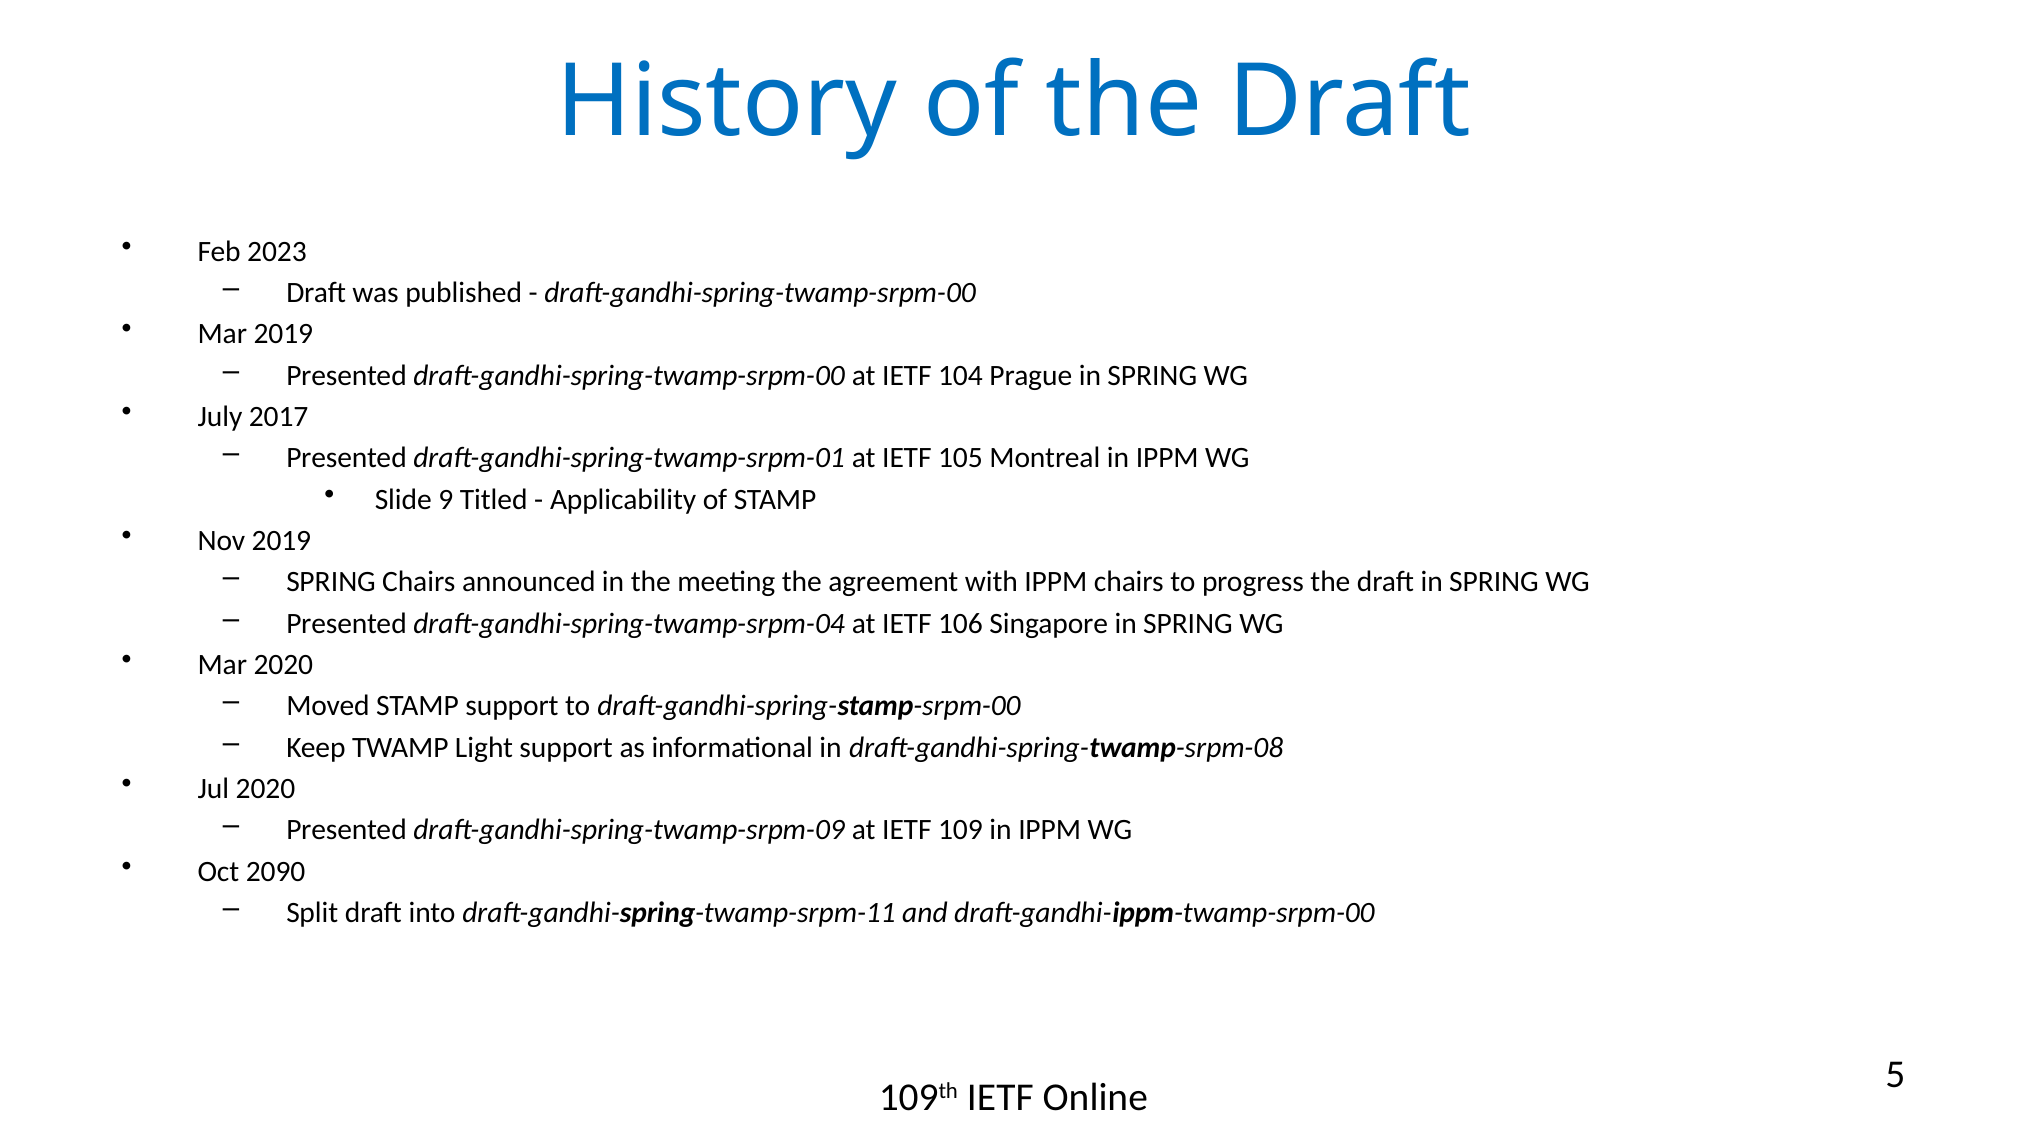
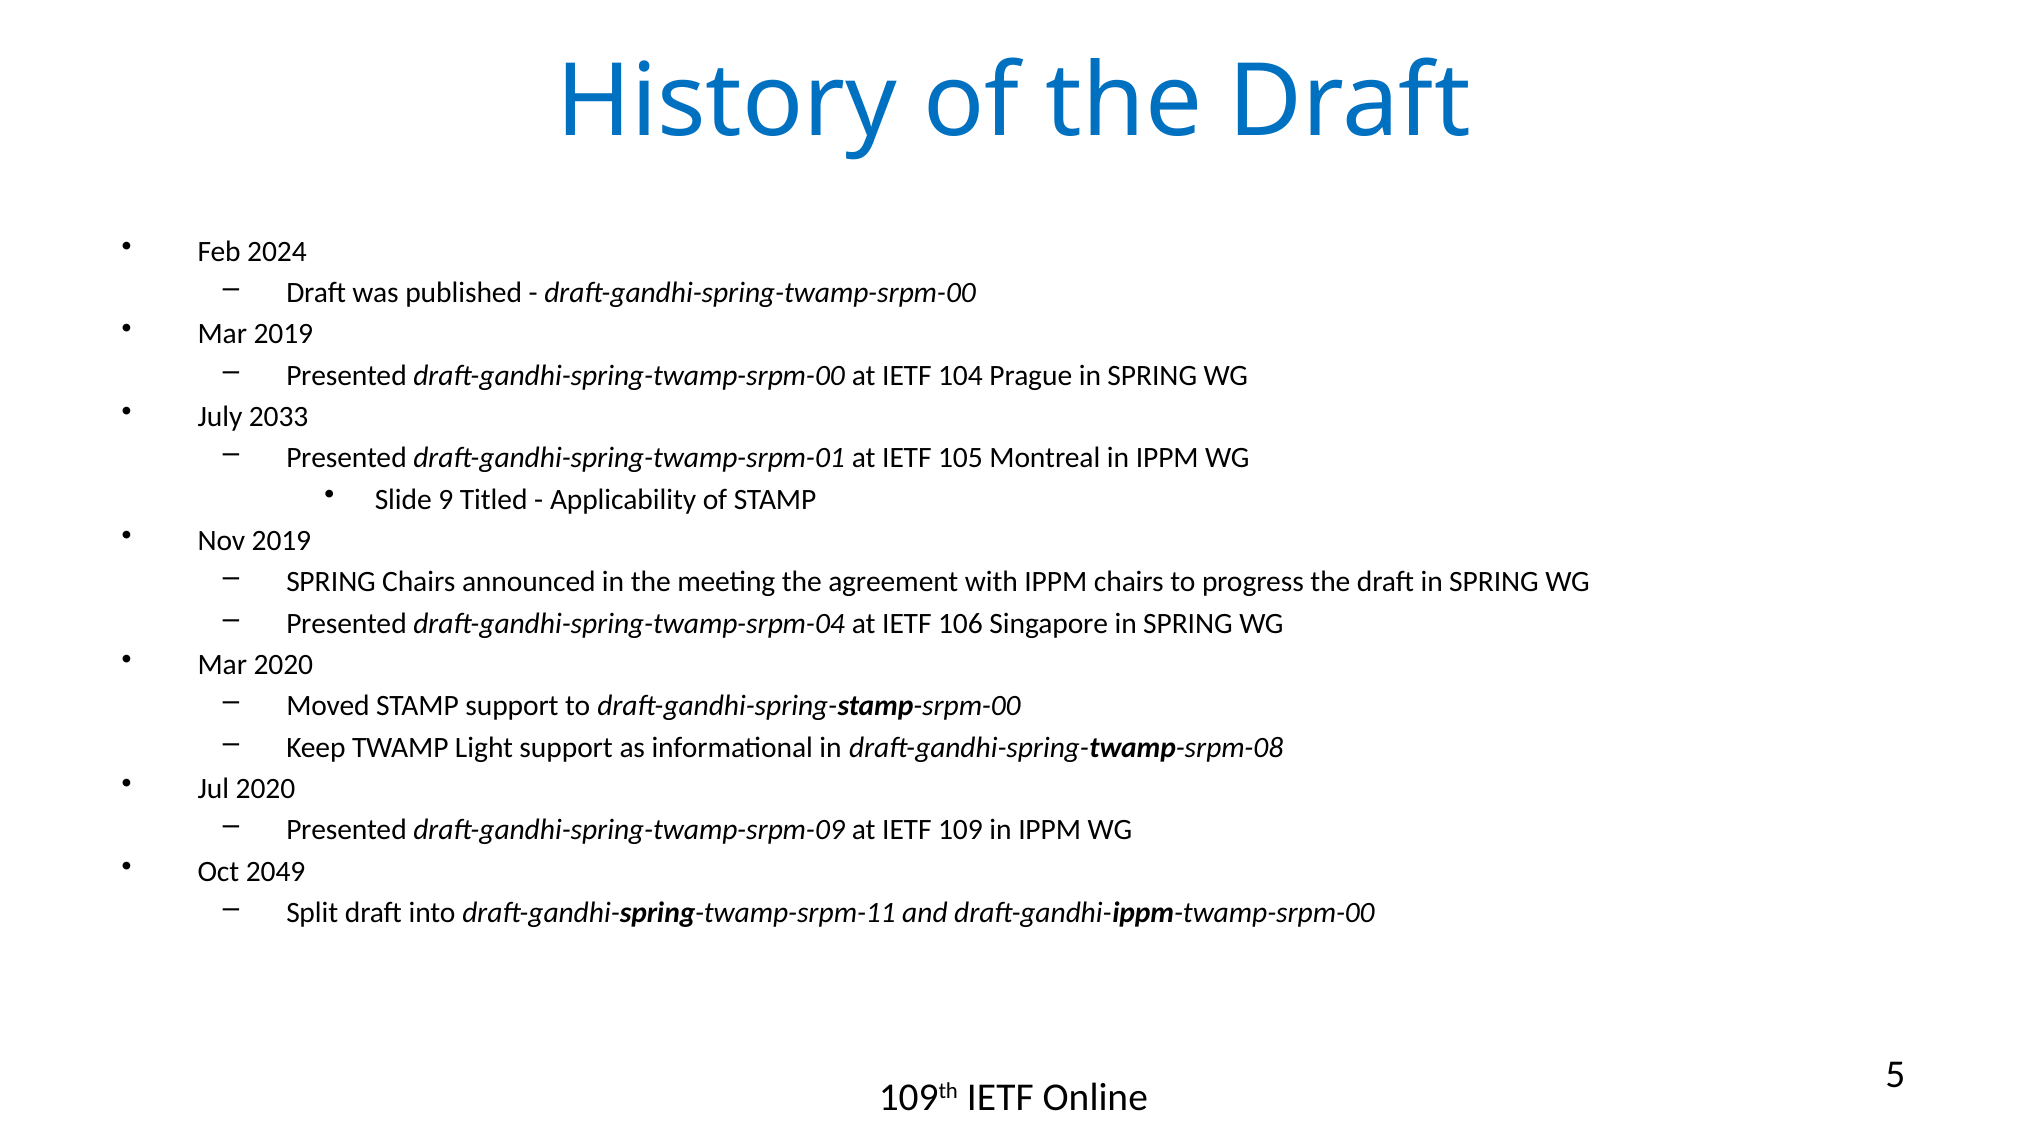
2023: 2023 -> 2024 (277, 251)
2017: 2017 -> 2033 (279, 417)
2090: 2090 -> 2049 (276, 871)
